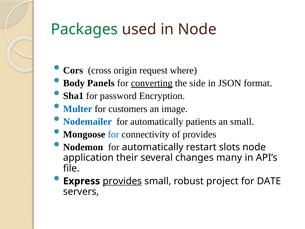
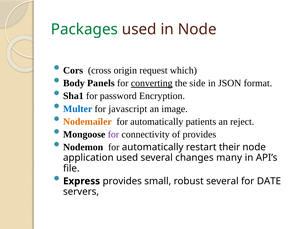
where: where -> which (183, 70)
customers: customers -> javascript (128, 109)
Nodemailer colour: blue -> orange (87, 121)
an small: small -> reject (242, 121)
for colour: blue -> purple (113, 134)
slots: slots -> their (230, 147)
application their: their -> used (127, 158)
provides underline: present -> none (122, 181)
robust project: project -> several (222, 181)
